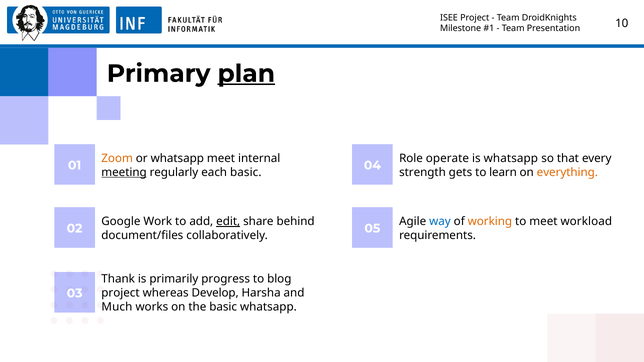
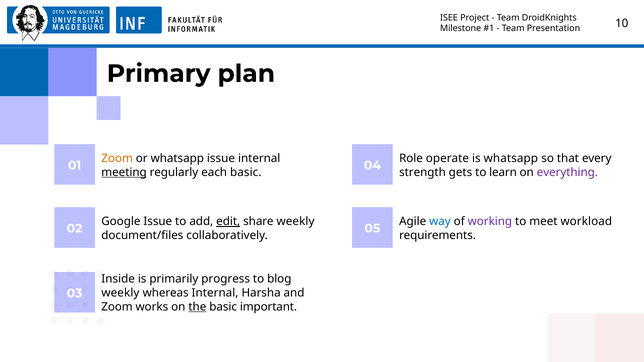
plan underline: present -> none (246, 74)
whatsapp meet: meet -> issue (221, 159)
everything colour: orange -> purple (567, 172)
Google Work: Work -> Issue (158, 222)
share behind: behind -> weekly (296, 222)
working colour: orange -> purple (490, 222)
Thank: Thank -> Inside (118, 279)
project: project -> weekly (120, 293)
whereas Develop: Develop -> Internal (215, 293)
Much: Much -> Zoom (117, 307)
the underline: none -> present (197, 307)
basic whatsapp: whatsapp -> important (268, 307)
